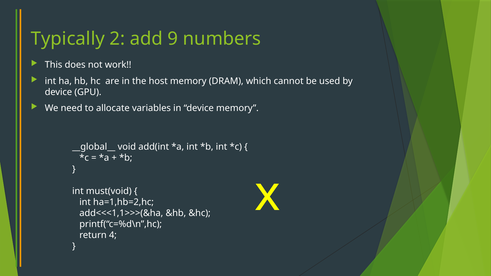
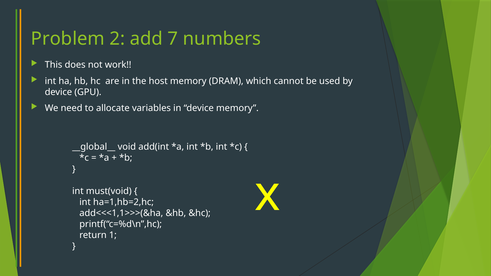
Typically: Typically -> Problem (68, 39)
9: 9 -> 7 (173, 39)
4: 4 -> 1 (113, 235)
